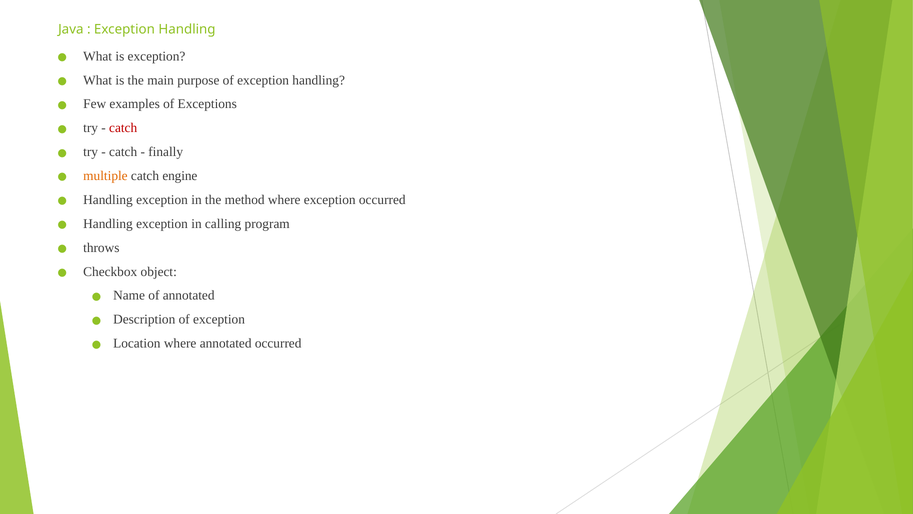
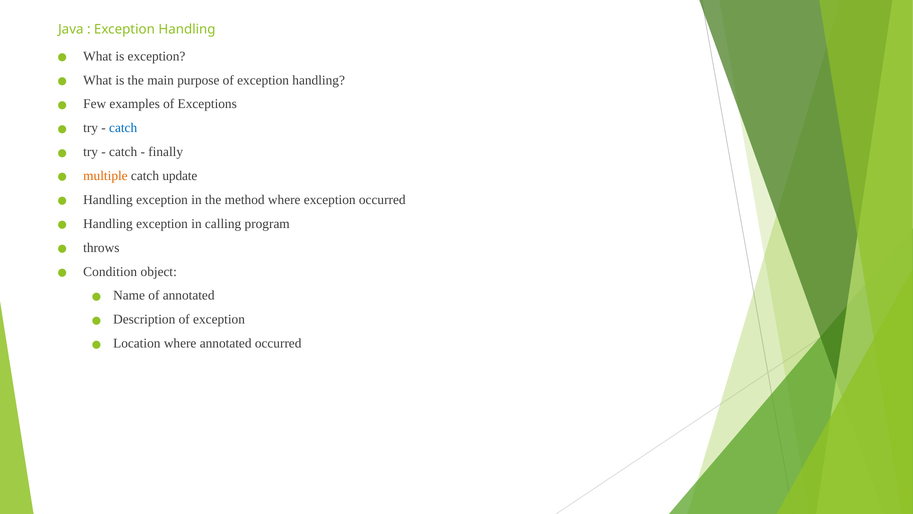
catch colour: red -> blue (123, 128)
engine: engine -> update (180, 176)
Checkbox: Checkbox -> Condition (110, 271)
